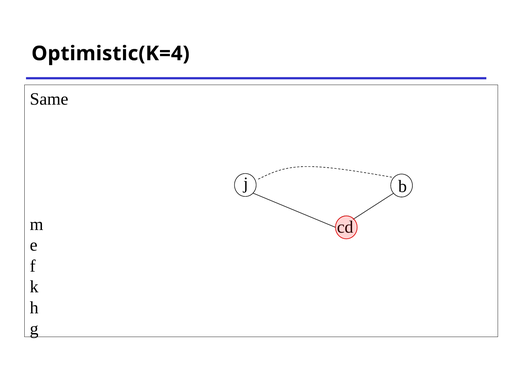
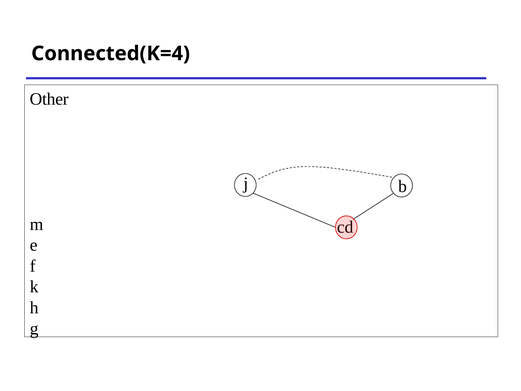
Optimistic(K=4: Optimistic(K=4 -> Connected(K=4 (111, 53)
Same: Same -> Other (49, 99)
